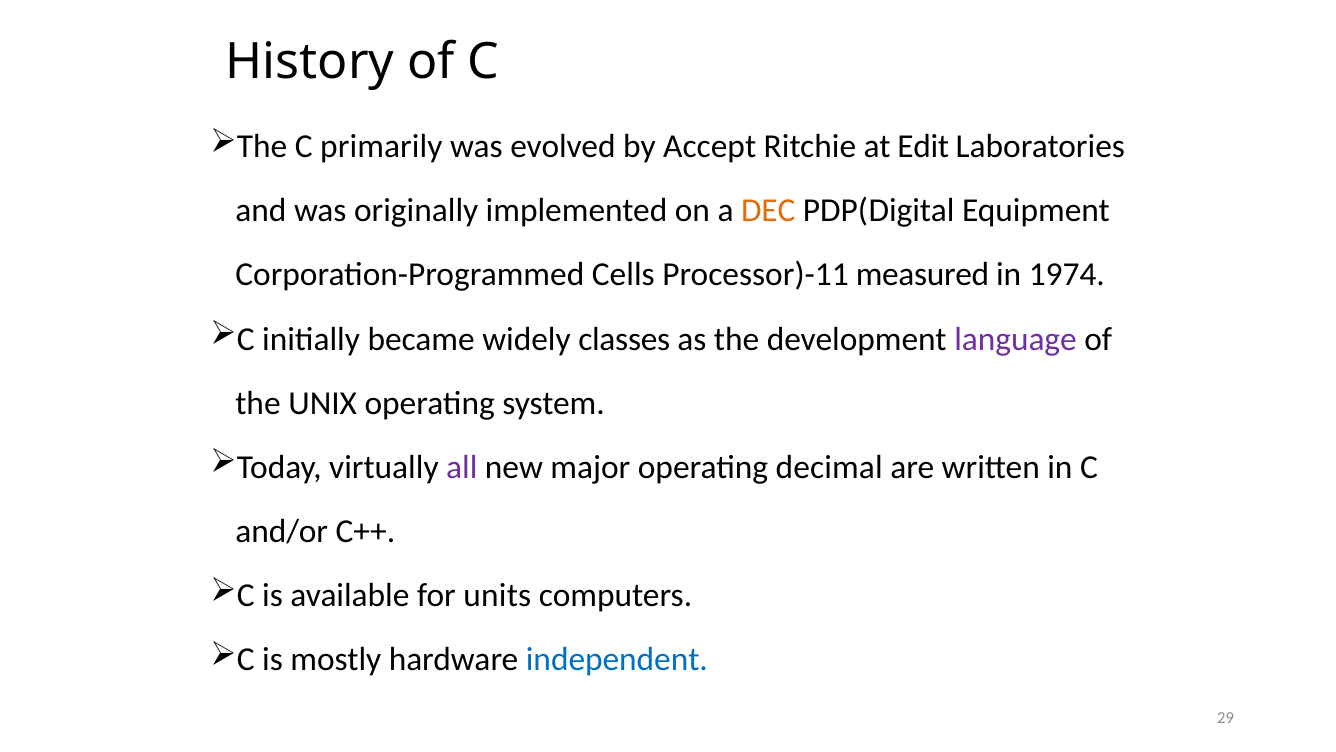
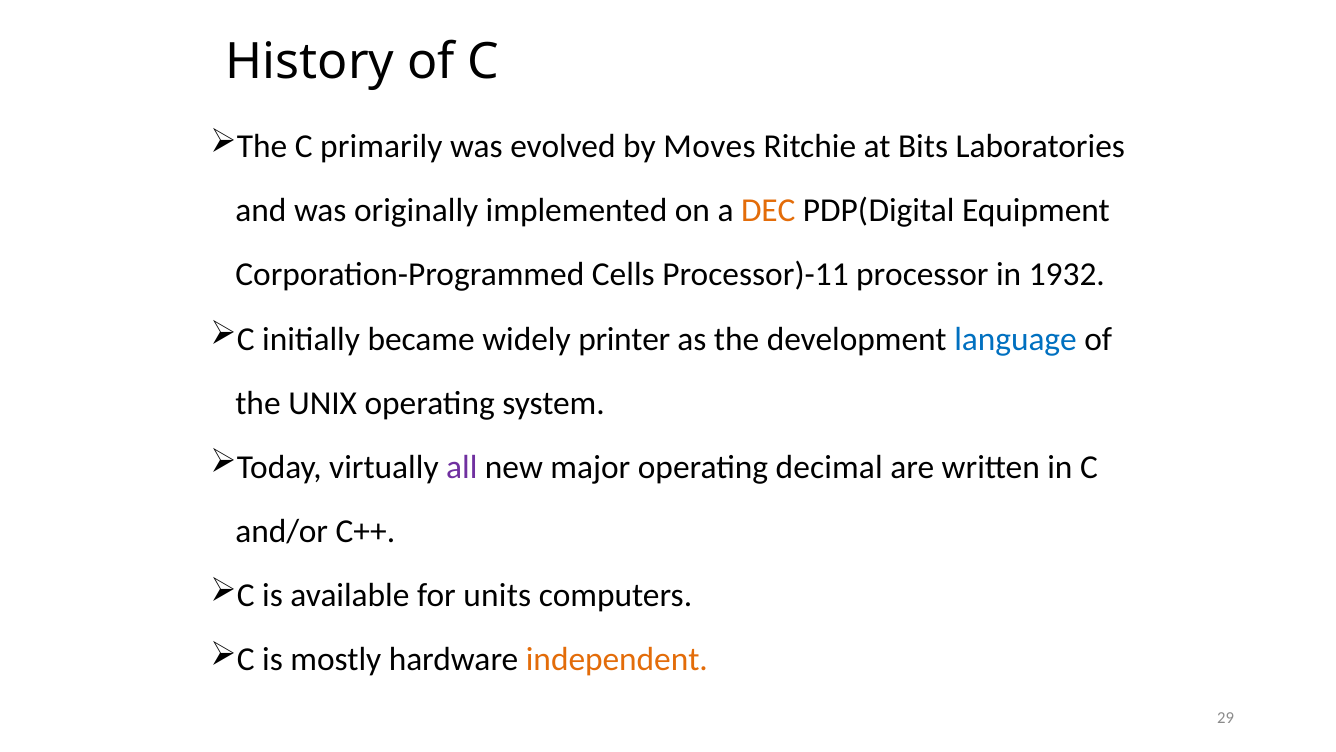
Accept: Accept -> Moves (710, 147)
Edit: Edit -> Bits (923, 147)
measured: measured -> processor (922, 275)
1974: 1974 -> 1932 (1067, 275)
classes: classes -> printer (624, 339)
language colour: purple -> blue (1016, 339)
independent colour: blue -> orange (617, 659)
